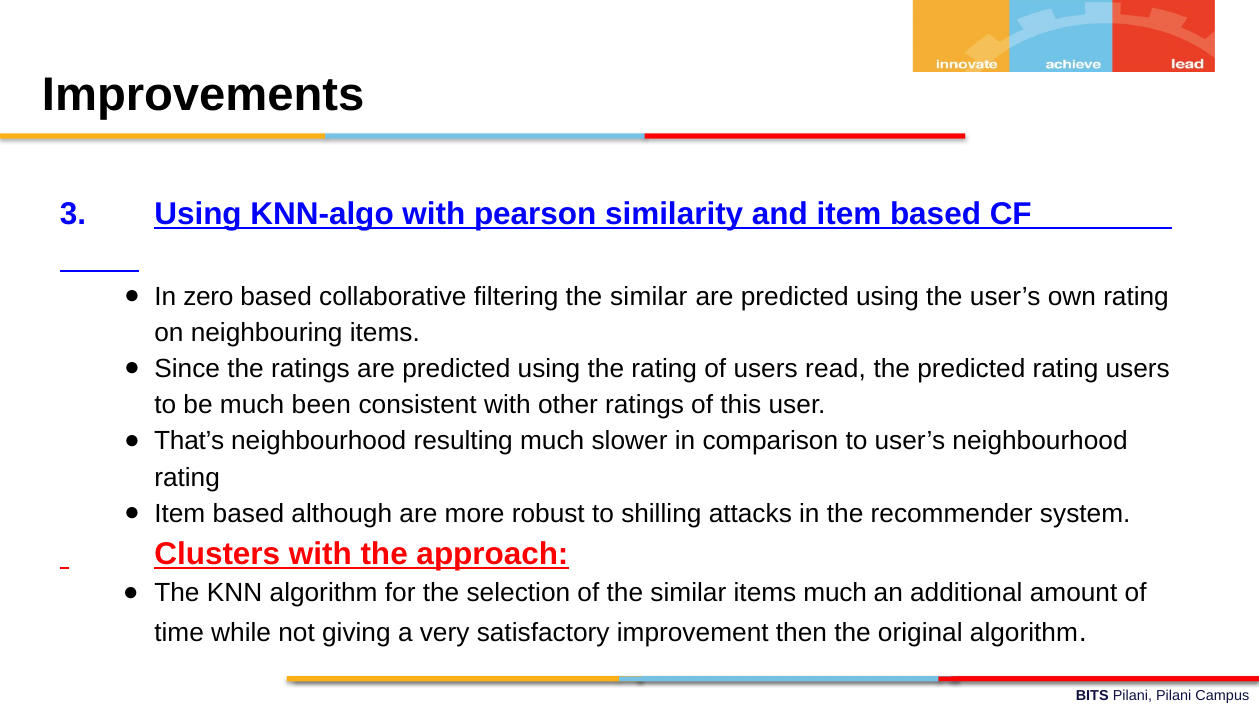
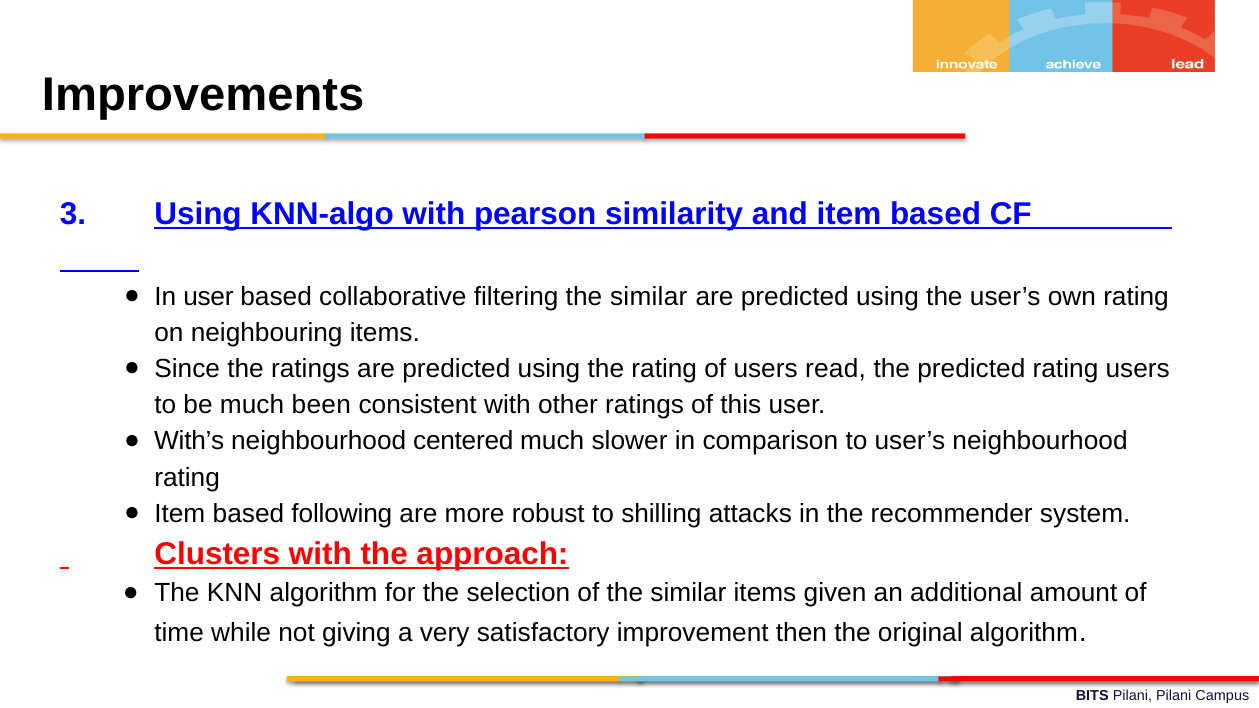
In zero: zero -> user (208, 297)
That’s: That’s -> With’s (189, 441)
resulting: resulting -> centered (463, 441)
although: although -> following (342, 514)
items much: much -> given (835, 593)
